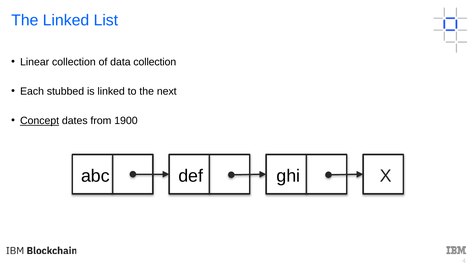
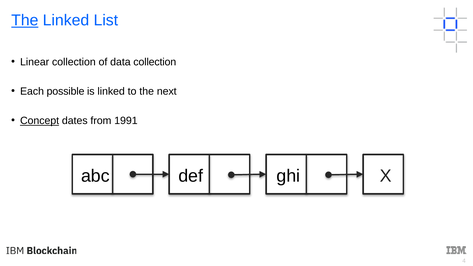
The underline: none -> present (25, 20)
stubbed: stubbed -> possible (66, 91)
1900: 1900 -> 1991 (126, 121)
